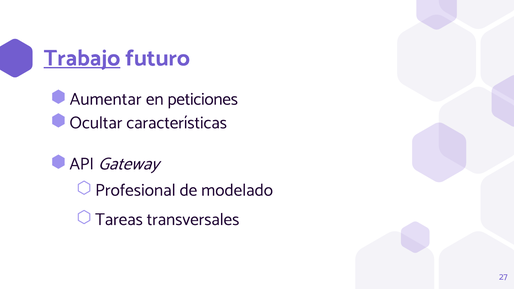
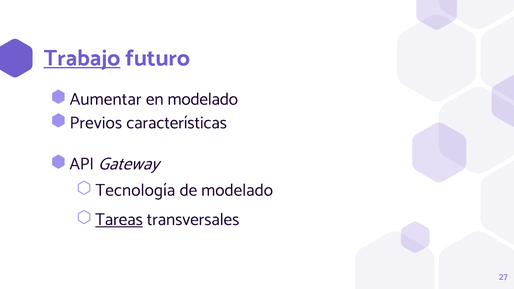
en peticiones: peticiones -> modelado (203, 99)
Ocultar: Ocultar -> Previos (96, 123)
Profesional: Profesional -> Tecnología (135, 190)
Tareas underline: none -> present (119, 219)
